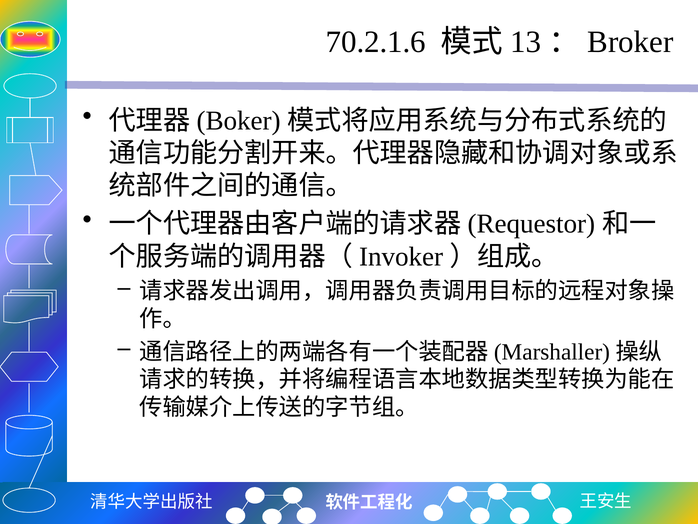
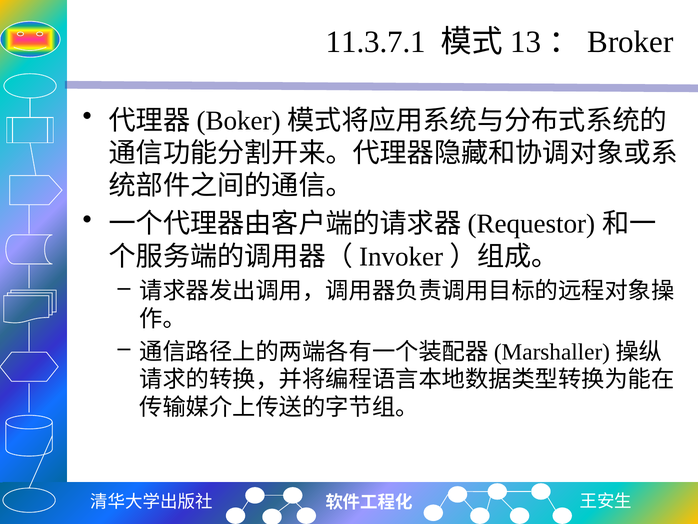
70.2.1.6: 70.2.1.6 -> 11.3.7.1 (376, 42)
